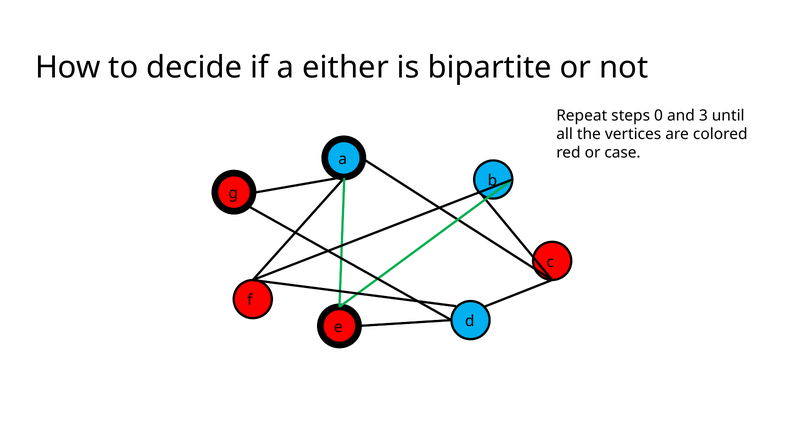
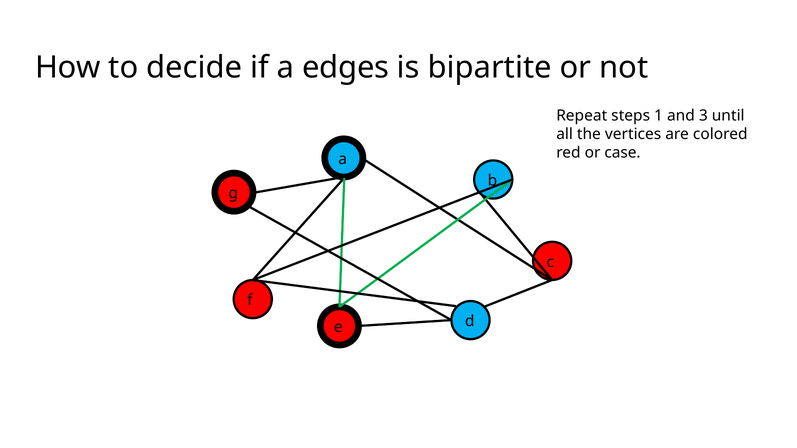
either: either -> edges (346, 68)
0: 0 -> 1 (659, 116)
